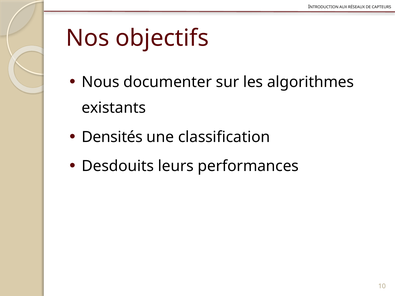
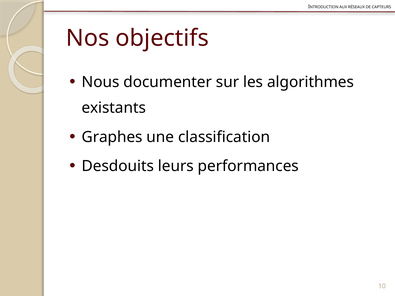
Densités: Densités -> Graphes (112, 137)
